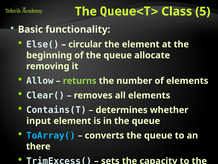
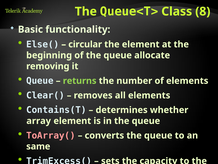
5: 5 -> 8 (203, 11)
Allow: Allow -> Queue (40, 81)
input: input -> array (39, 121)
ToArray( colour: light blue -> pink (51, 135)
there: there -> same (38, 146)
